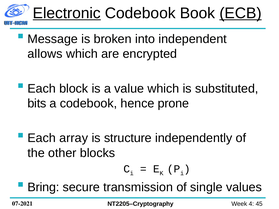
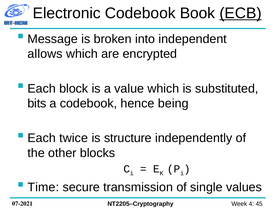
Electronic underline: present -> none (67, 13)
prone: prone -> being (173, 104)
array: array -> twice (74, 138)
Bring: Bring -> Time (43, 187)
